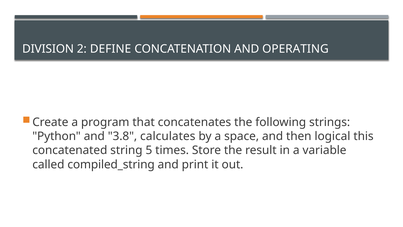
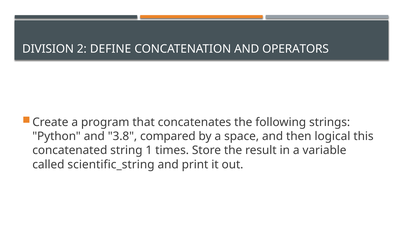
OPERATING: OPERATING -> OPERATORS (296, 49)
calculates: calculates -> compared (168, 136)
5: 5 -> 1 (149, 150)
compiled_string: compiled_string -> scientific_string (111, 164)
